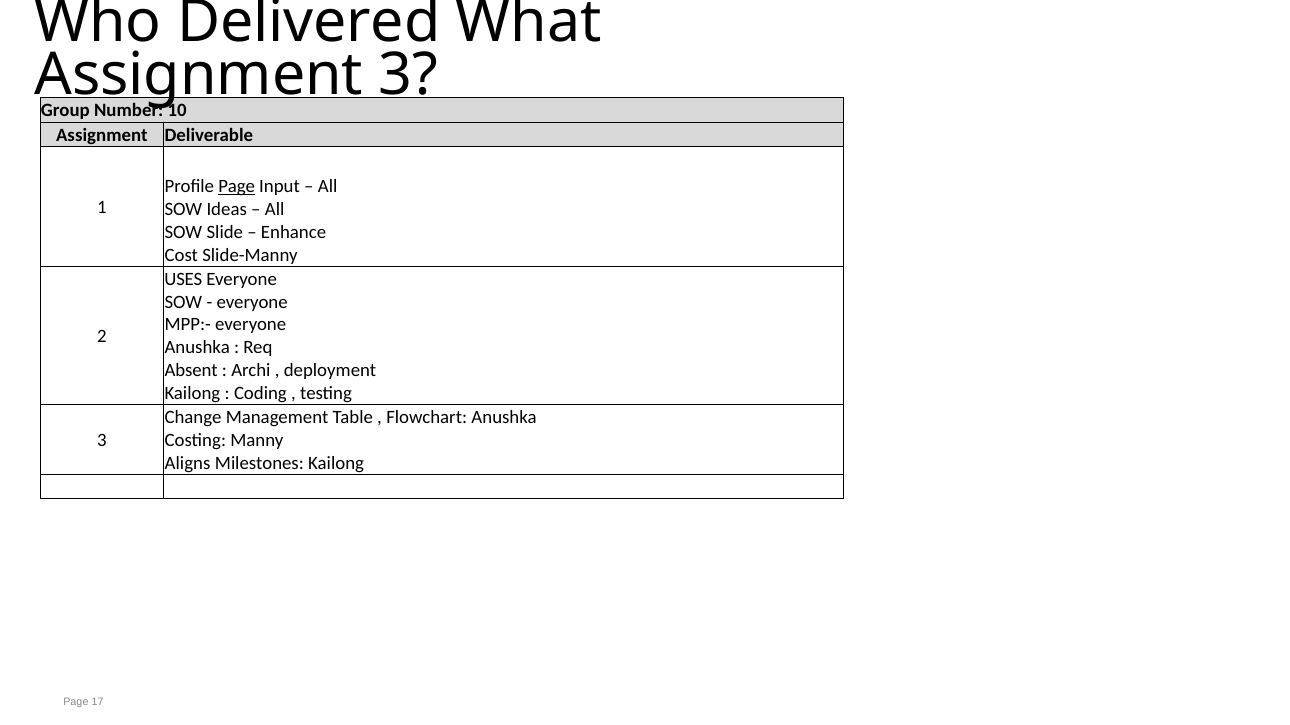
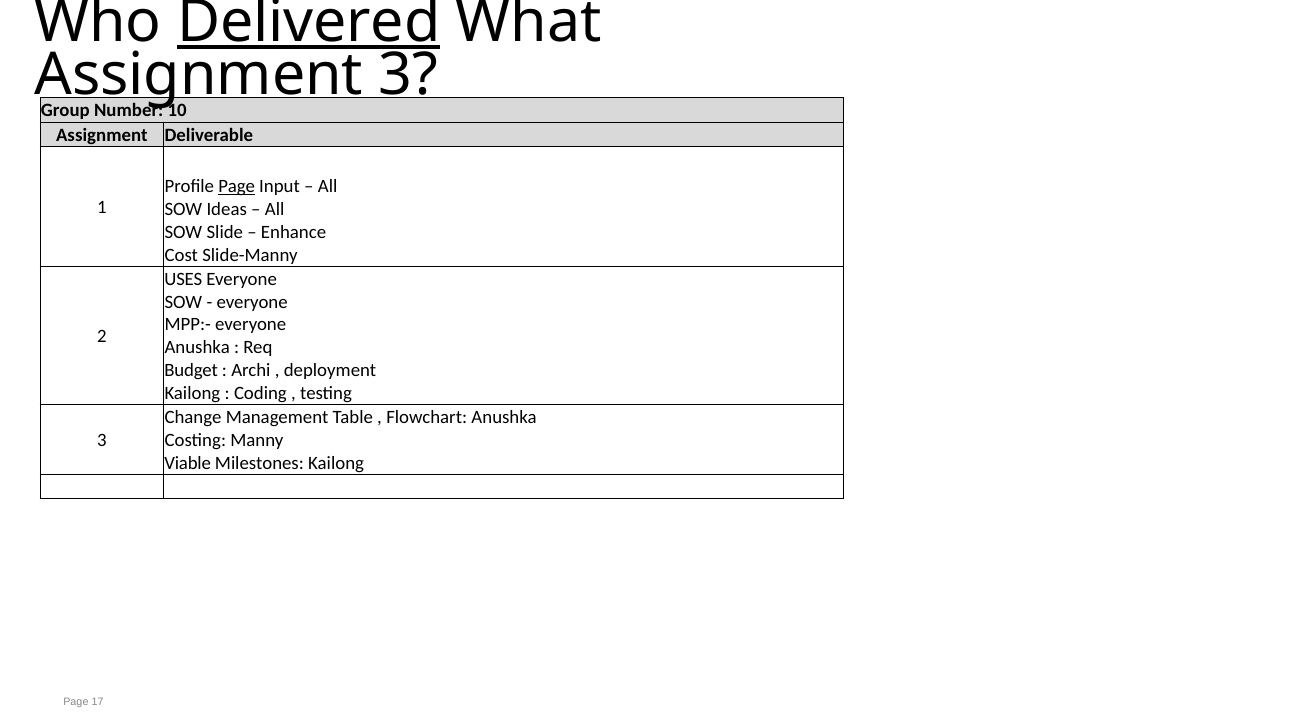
Delivered underline: none -> present (309, 22)
Absent: Absent -> Budget (191, 371)
Aligns: Aligns -> Viable (188, 463)
